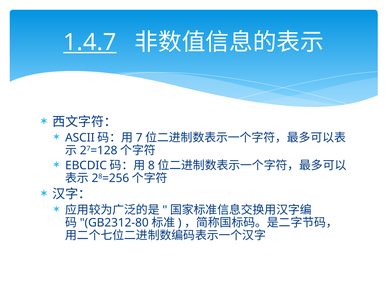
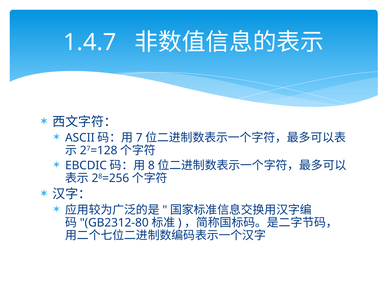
1.4.7 underline: present -> none (90, 42)
